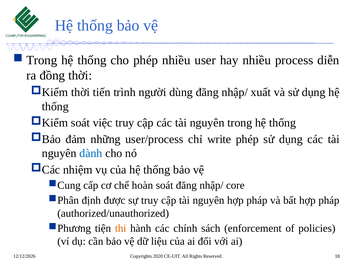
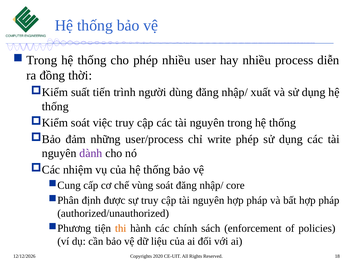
thời: thời -> suất (80, 93)
dành colour: blue -> purple (91, 154)
hoàn: hoàn -> vùng (142, 186)
